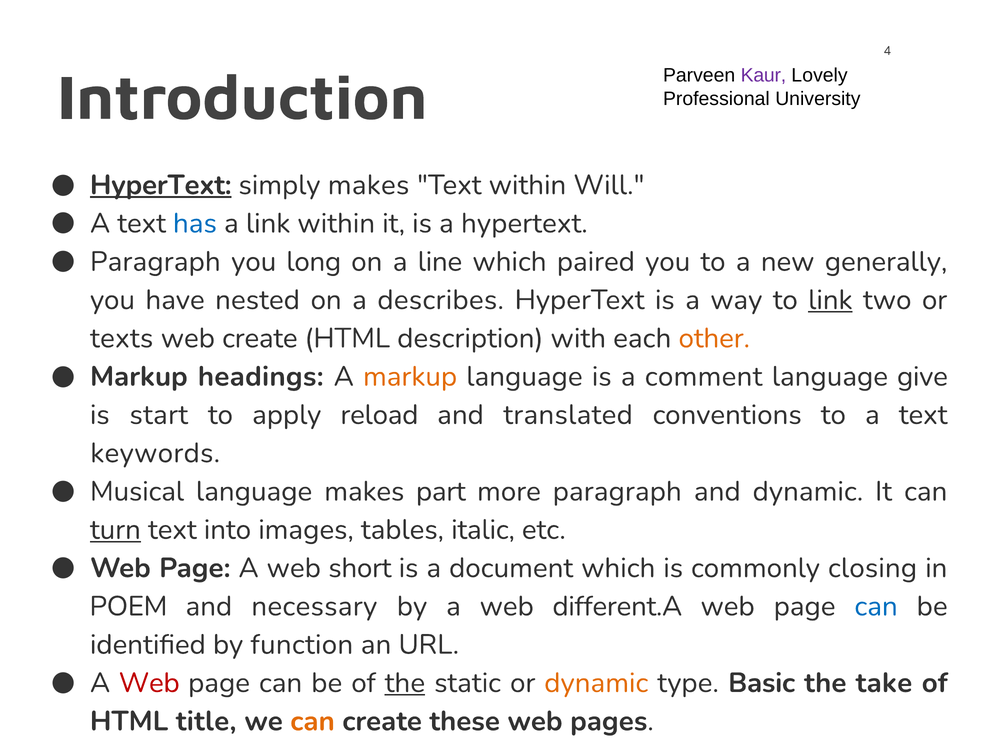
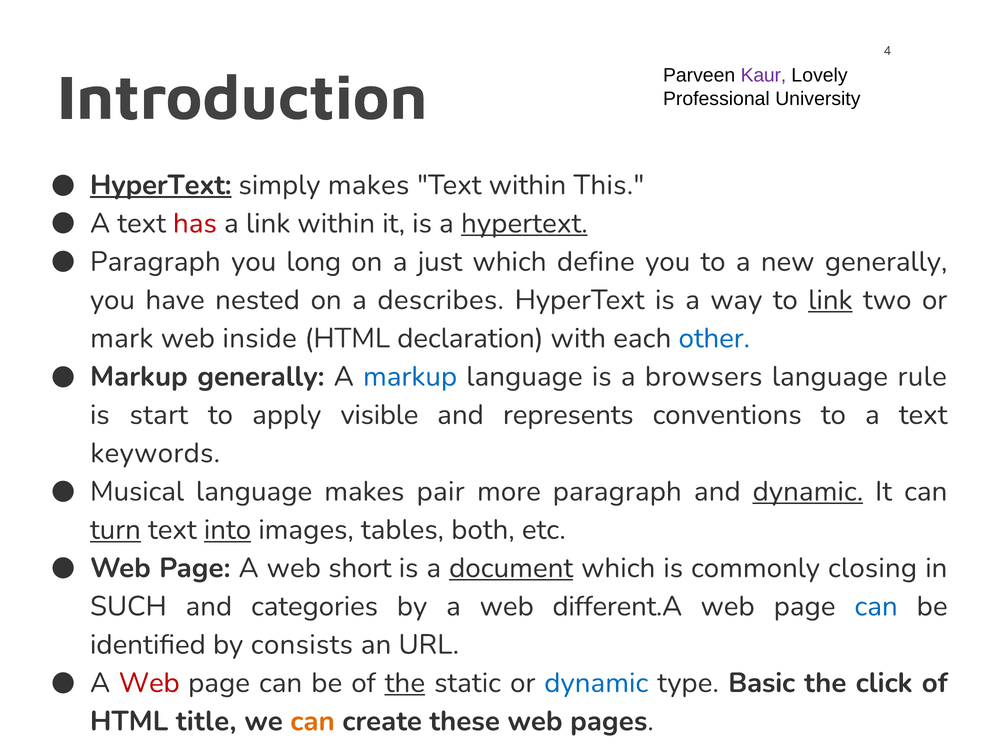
Will: Will -> This (609, 185)
has colour: blue -> red (195, 223)
hypertext underline: none -> present (524, 223)
line: line -> just (440, 261)
paired: paired -> define (596, 261)
texts: texts -> mark (122, 338)
web create: create -> inside (260, 338)
description: description -> declaration (470, 338)
other colour: orange -> blue (714, 338)
Markup headings: headings -> generally (261, 376)
markup colour: orange -> blue (410, 376)
comment: comment -> browsers (704, 376)
give: give -> rule (922, 376)
reload: reload -> visible (379, 414)
translated: translated -> represents (568, 414)
part: part -> pair (441, 491)
dynamic underline: none -> present (808, 491)
into underline: none -> present (227, 529)
italic: italic -> both (483, 529)
document underline: none -> present (511, 568)
POEM: POEM -> SUCH (128, 606)
necessary: necessary -> categories (315, 606)
function: function -> consists (302, 644)
dynamic colour: orange -> blue (596, 682)
take: take -> click (884, 682)
